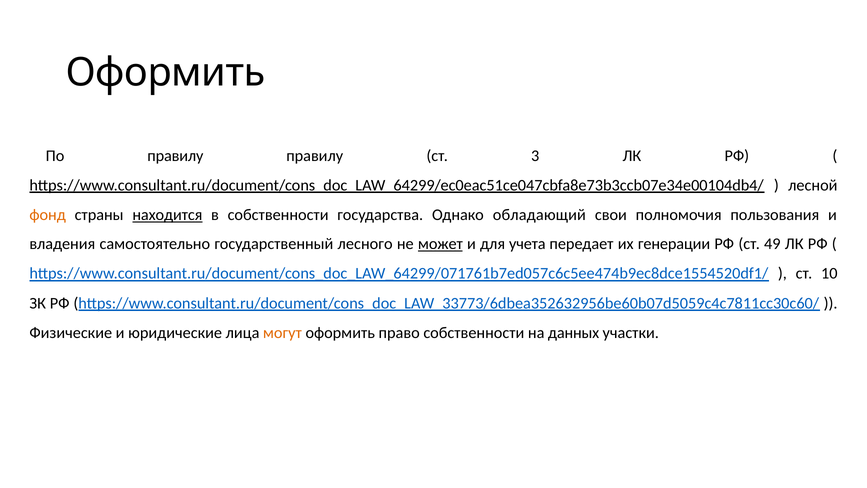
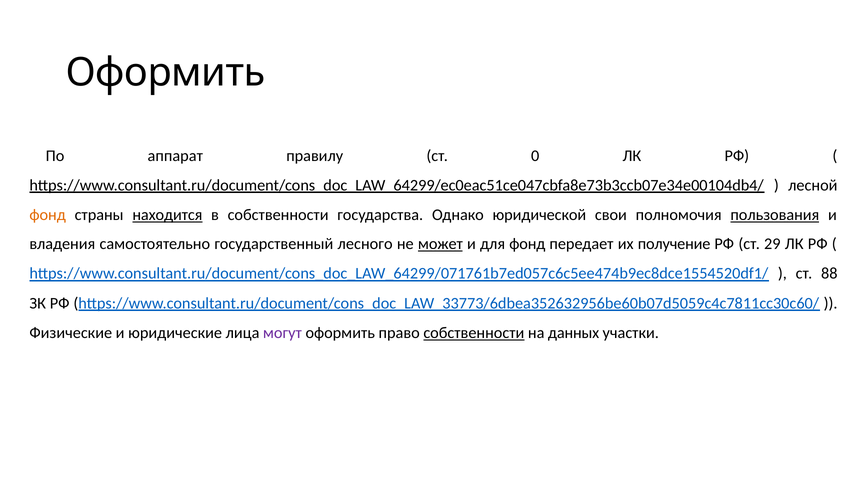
По правилу: правилу -> аппарат (175, 156)
3: 3 -> 0 (535, 156)
обладающий: обладающий -> юридической (539, 215)
пользования underline: none -> present (775, 215)
для учета: учета -> фонд (527, 244)
генерации: генерации -> получение (674, 244)
49: 49 -> 29 (772, 244)
10: 10 -> 88 (829, 273)
могут colour: orange -> purple (282, 333)
собственности underline: none -> present (474, 333)
